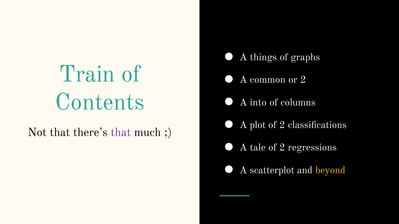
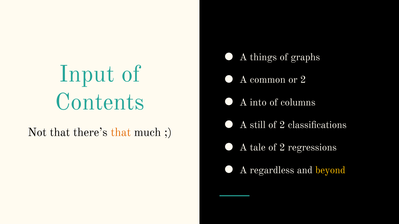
Train: Train -> Input (87, 74)
plot: plot -> still (258, 125)
that colour: purple -> orange (121, 133)
scatterplot: scatterplot -> regardless (272, 170)
